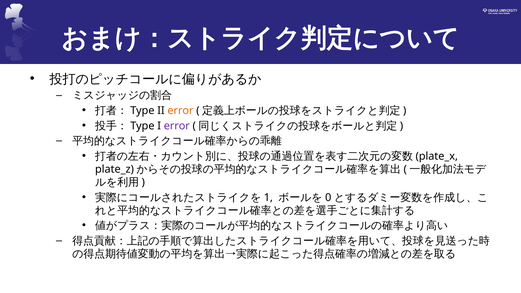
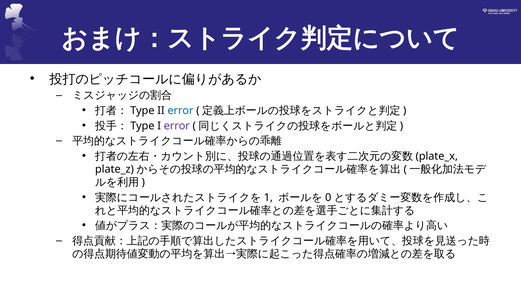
error colour: orange -> blue (180, 111)
